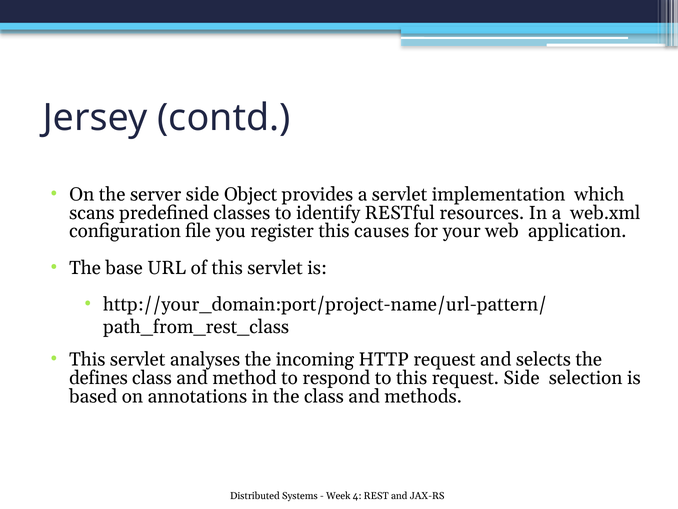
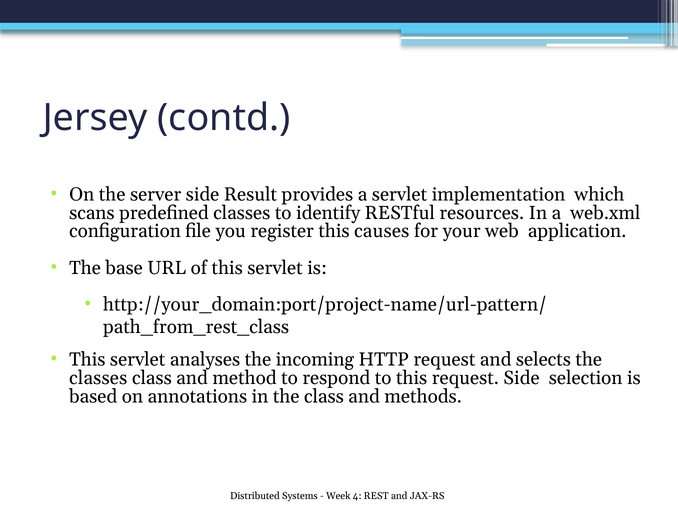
Object: Object -> Result (250, 194)
defines: defines -> classes (98, 378)
